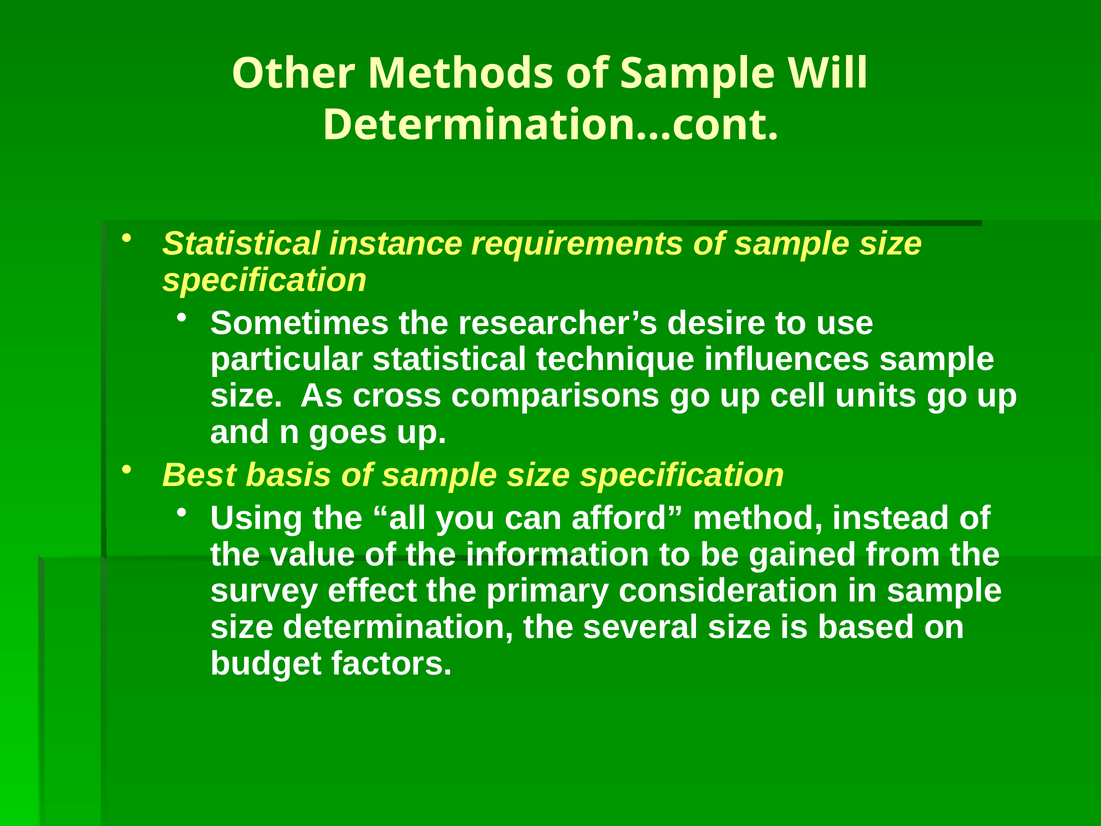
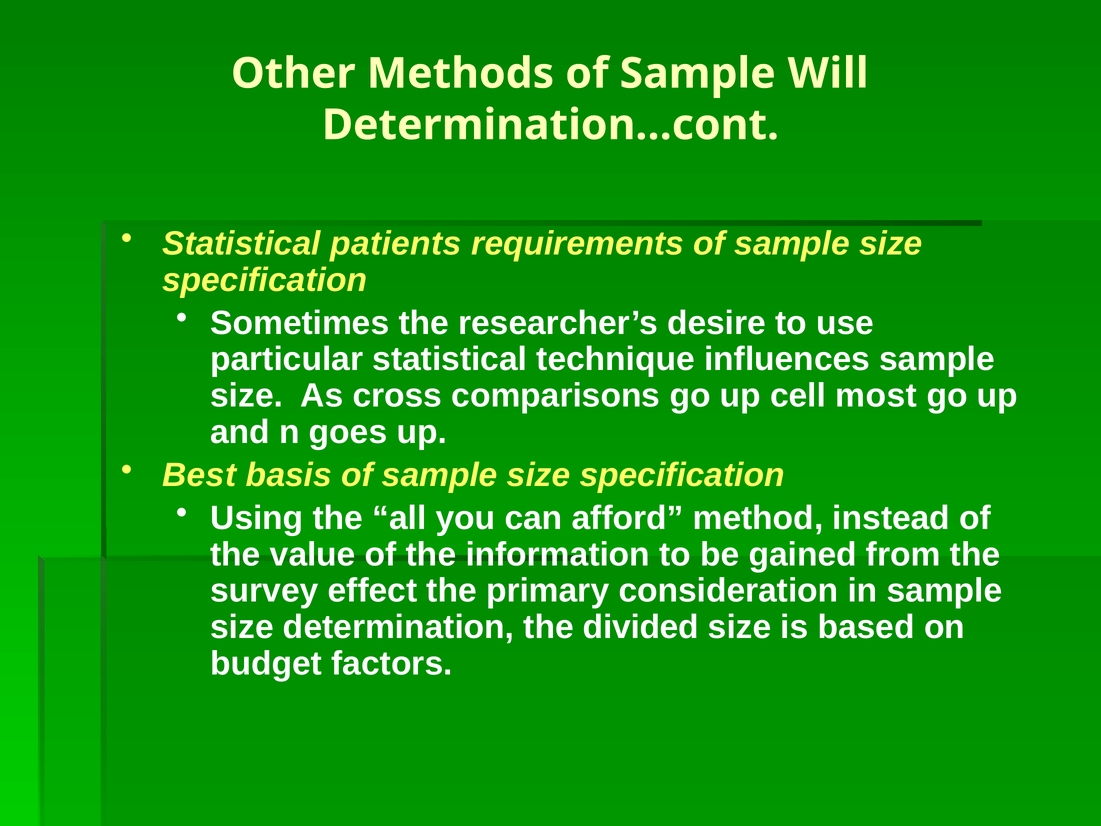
instance: instance -> patients (396, 244)
units: units -> most (876, 396)
several: several -> divided (641, 627)
